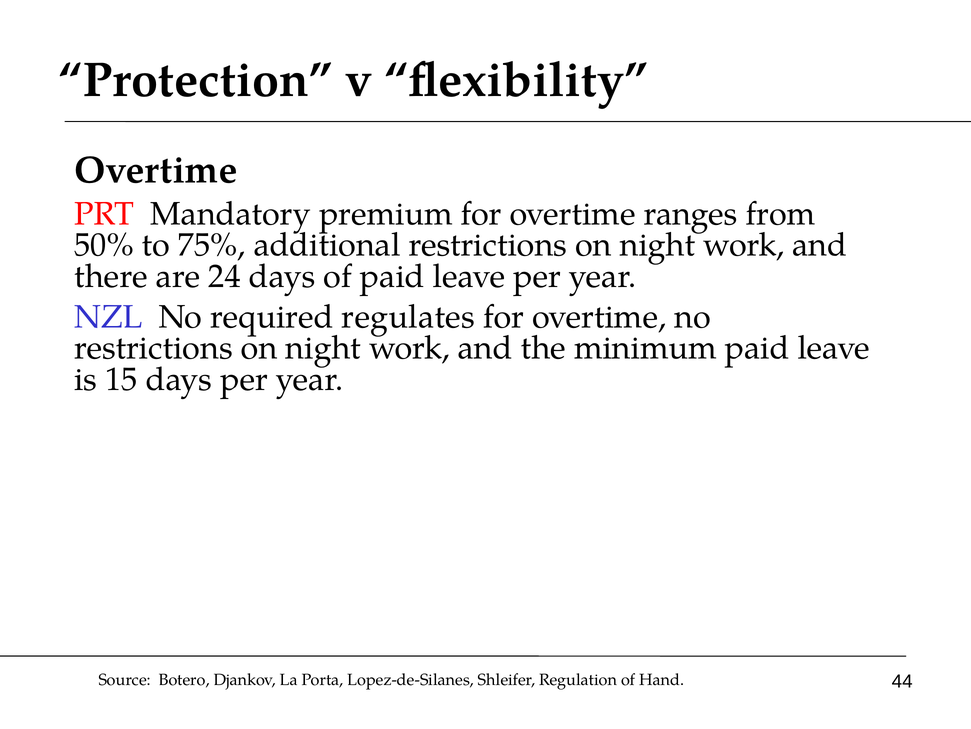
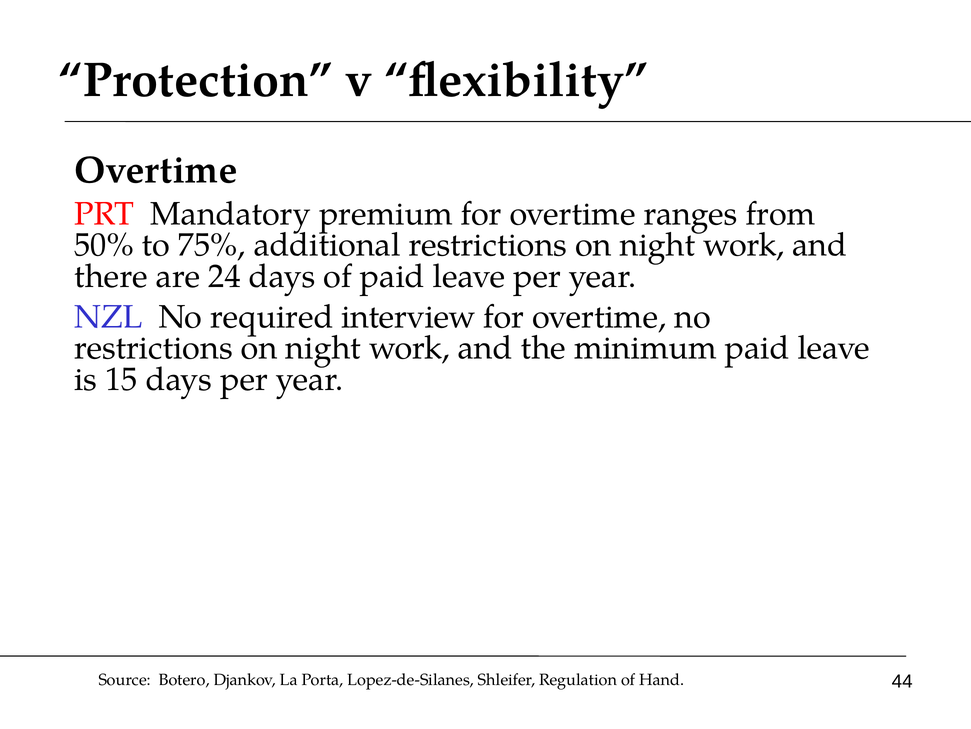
regulates: regulates -> interview (408, 317)
